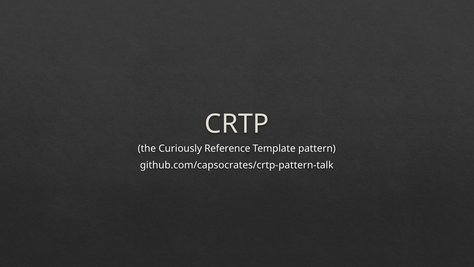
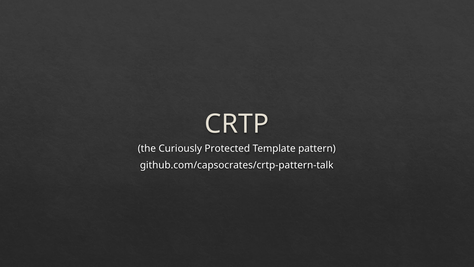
Reference: Reference -> Protected (227, 148)
